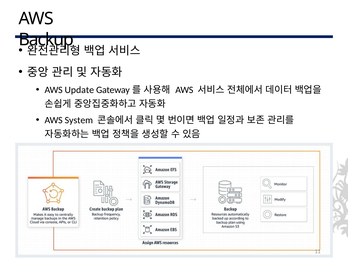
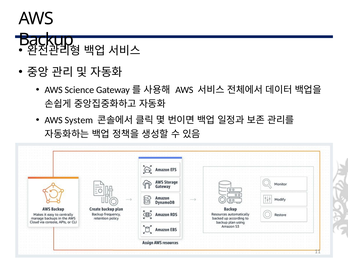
Update: Update -> Science (79, 90)
